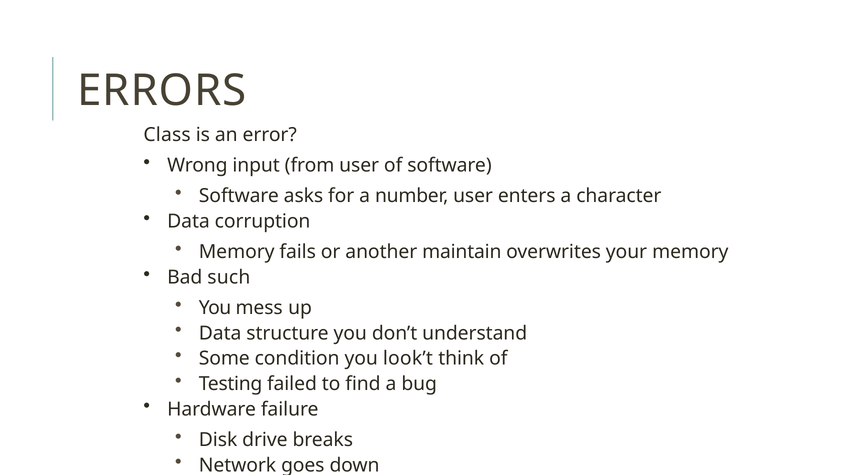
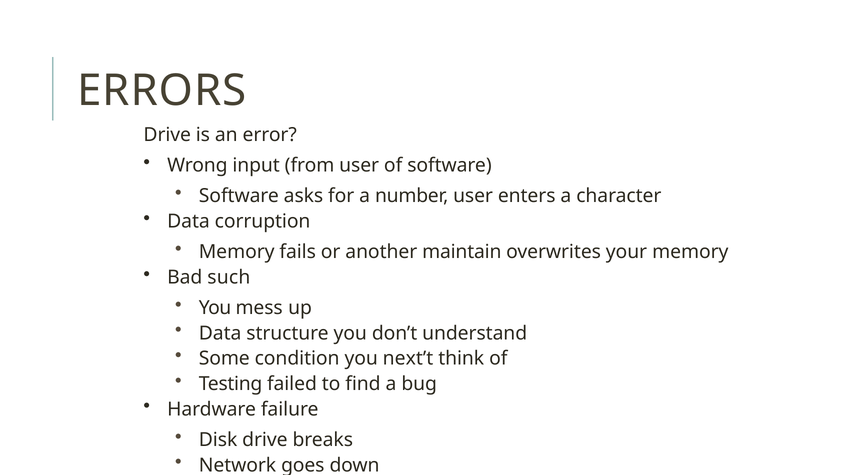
Class: Class -> Drive (167, 135)
look’t: look’t -> next’t (408, 358)
